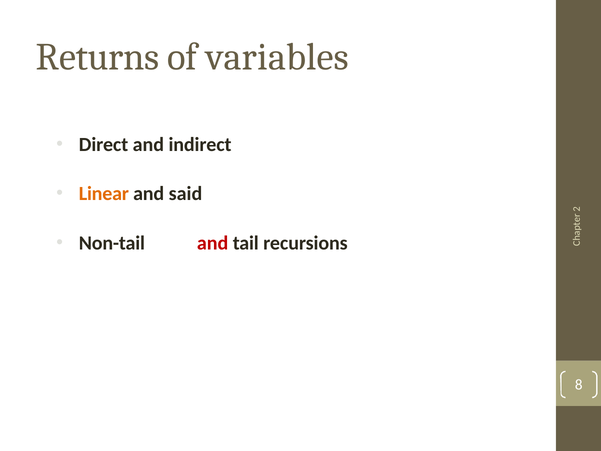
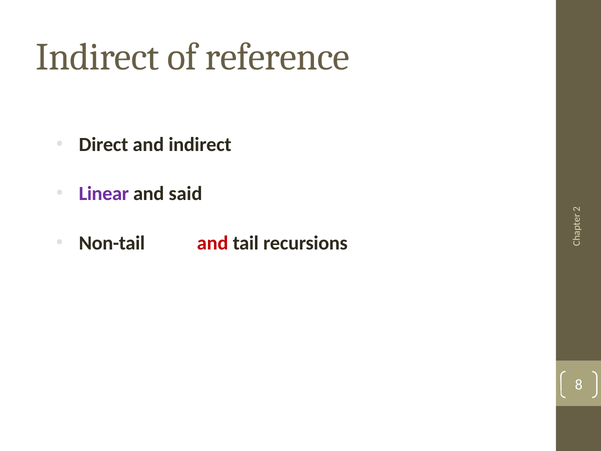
Returns: Returns -> Indirect (98, 57)
variables: variables -> reference (278, 57)
Linear colour: orange -> purple (104, 193)
